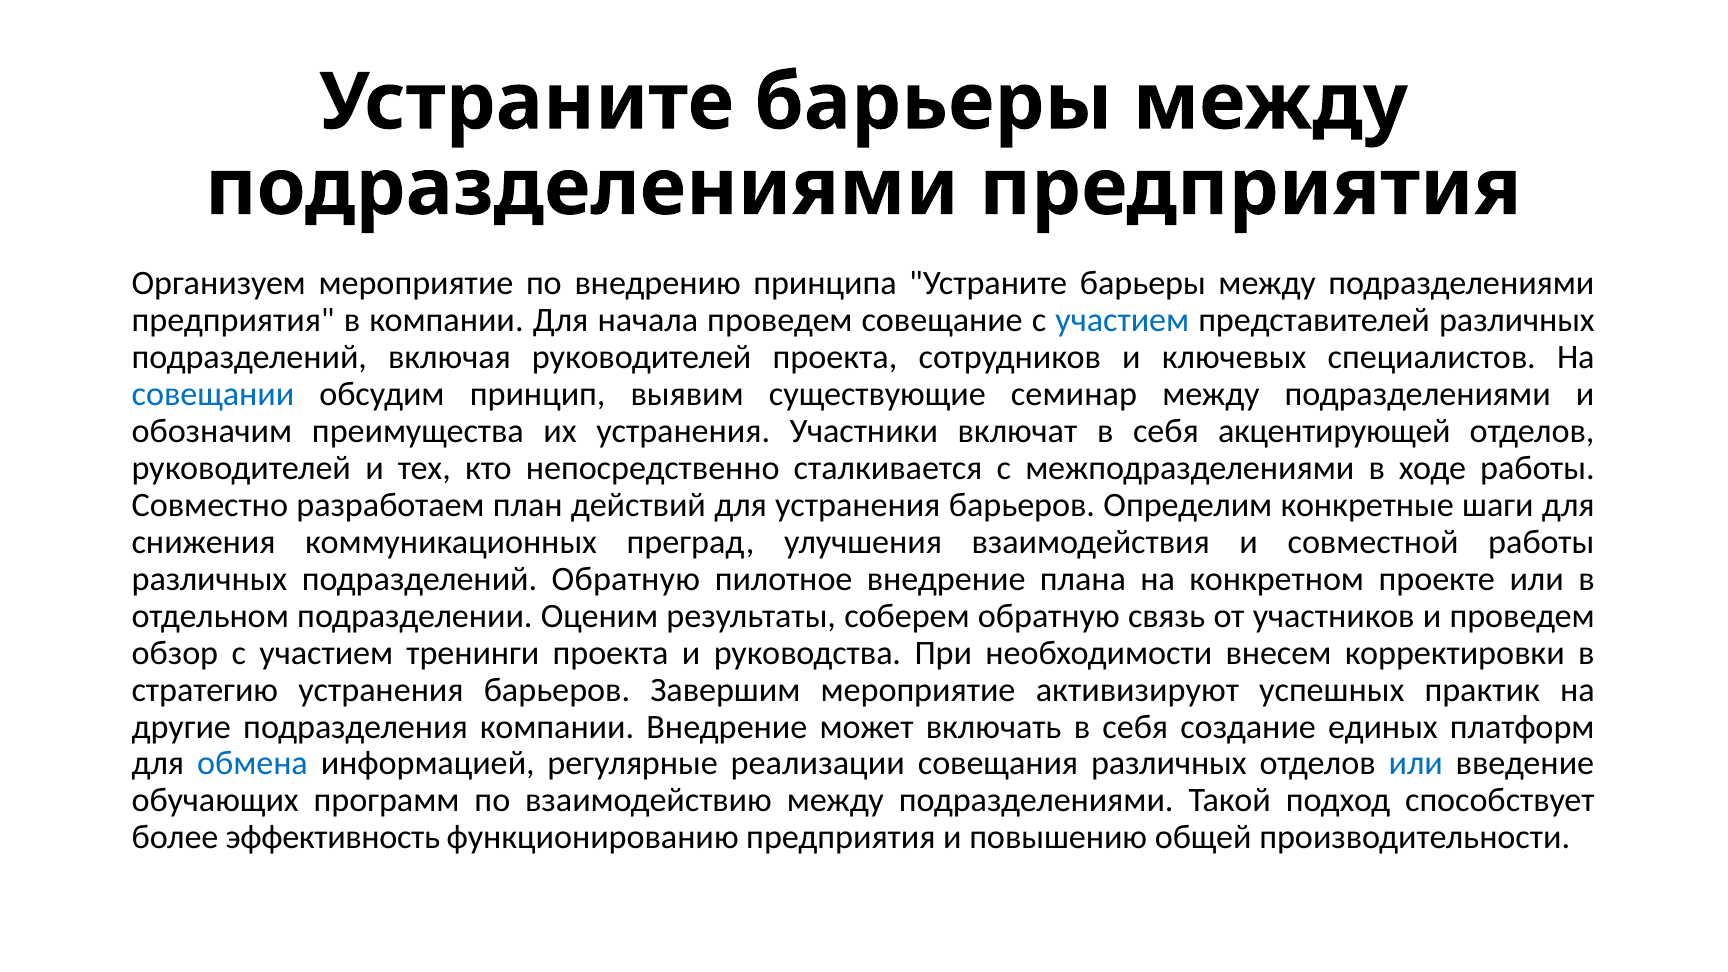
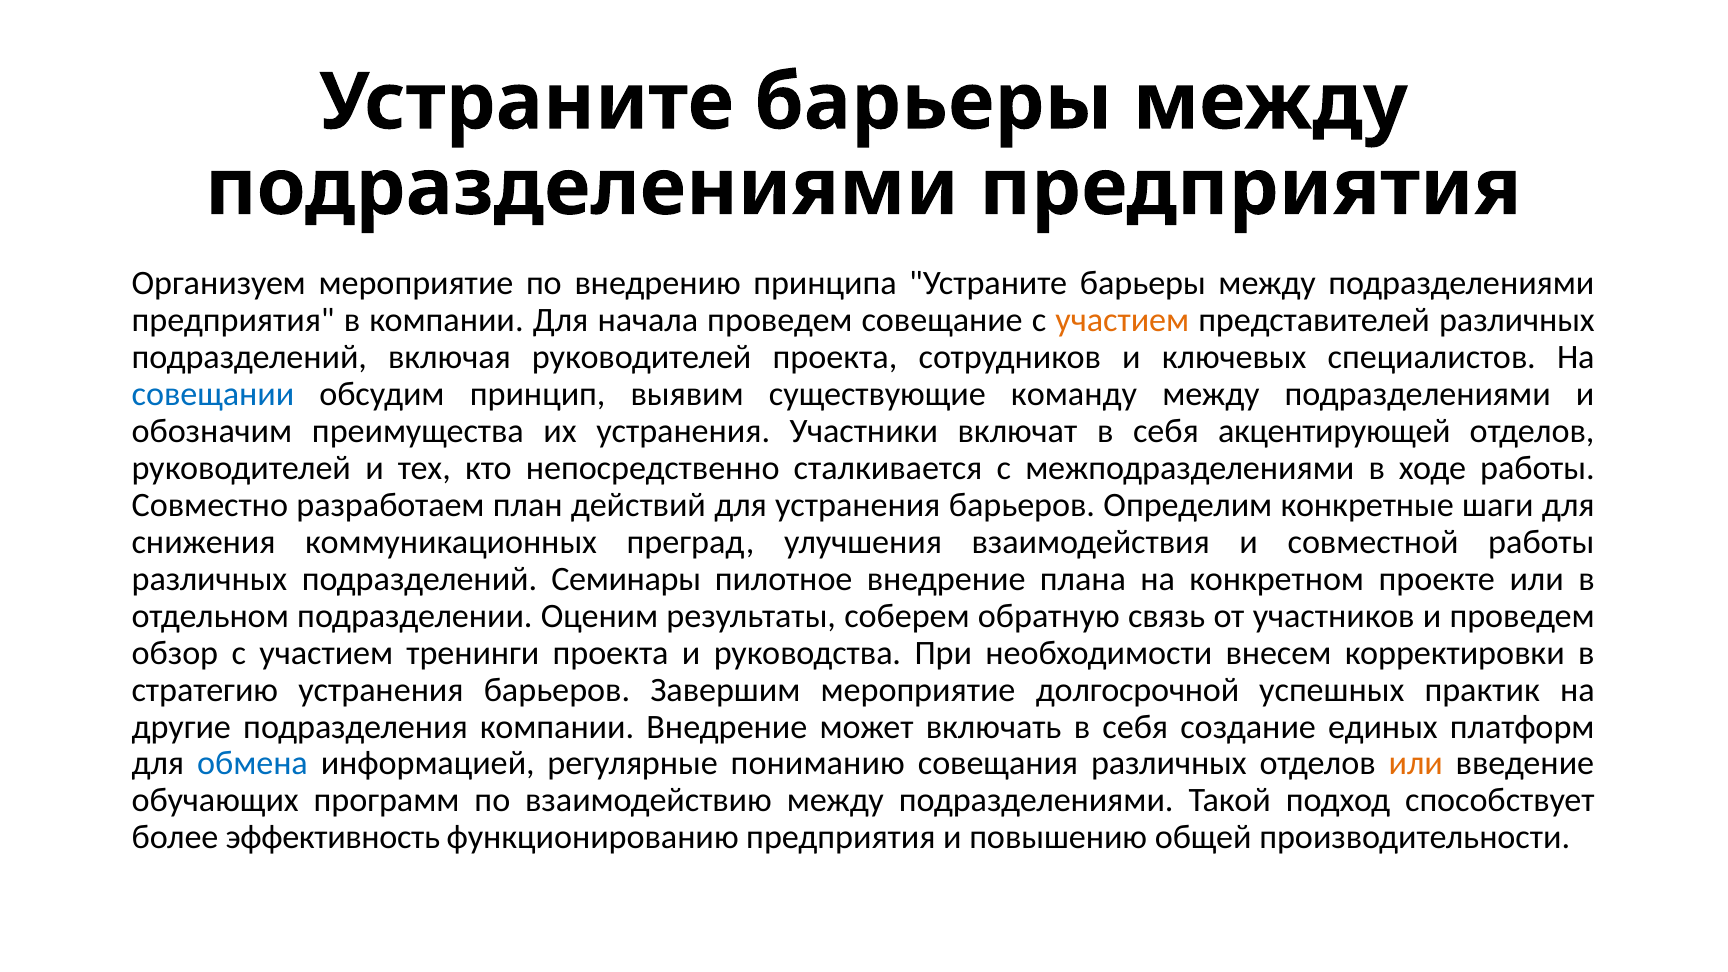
участием colour: blue -> orange (1122, 320)
семинар: семинар -> команду (1074, 394)
подразделений Обратную: Обратную -> Семинары (626, 579)
активизируют: активизируют -> долгосрочной (1138, 690)
реализации: реализации -> пониманию (818, 764)
или colour: blue -> orange (1416, 764)
